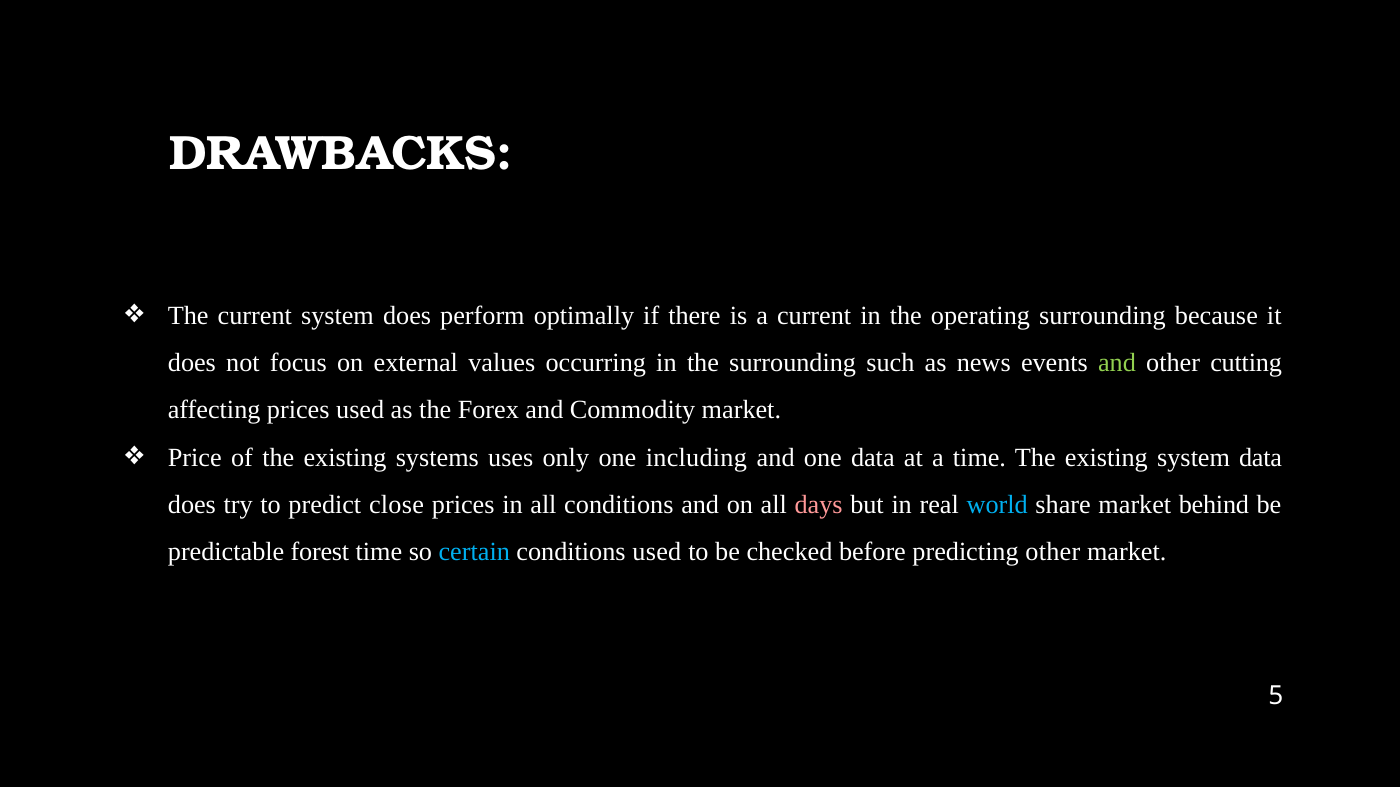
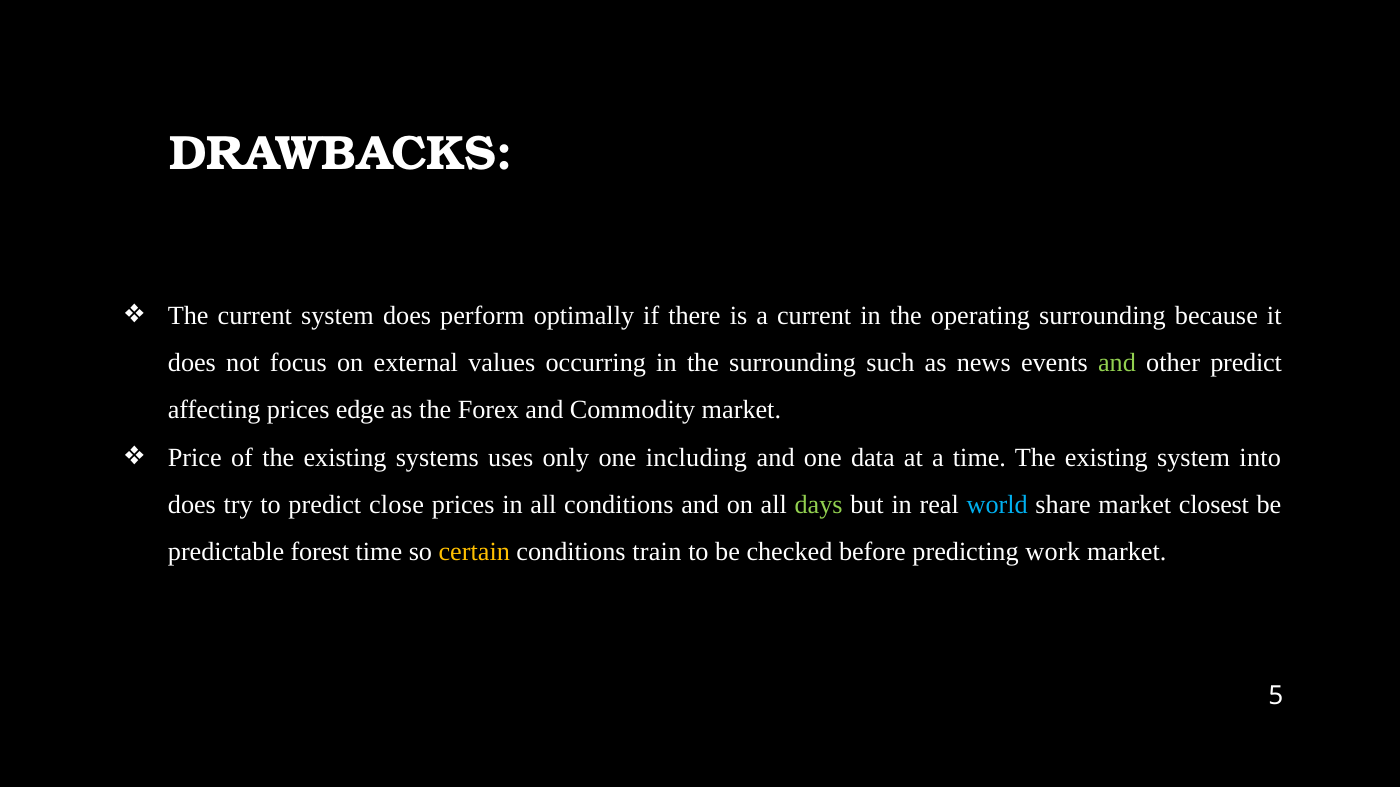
other cutting: cutting -> predict (1246, 363)
prices used: used -> edge (360, 411)
system data: data -> into (1260, 458)
days colour: pink -> light green (819, 505)
behind: behind -> closest (1214, 505)
certain colour: light blue -> yellow (474, 552)
conditions used: used -> train (657, 552)
predicting other: other -> work (1053, 552)
